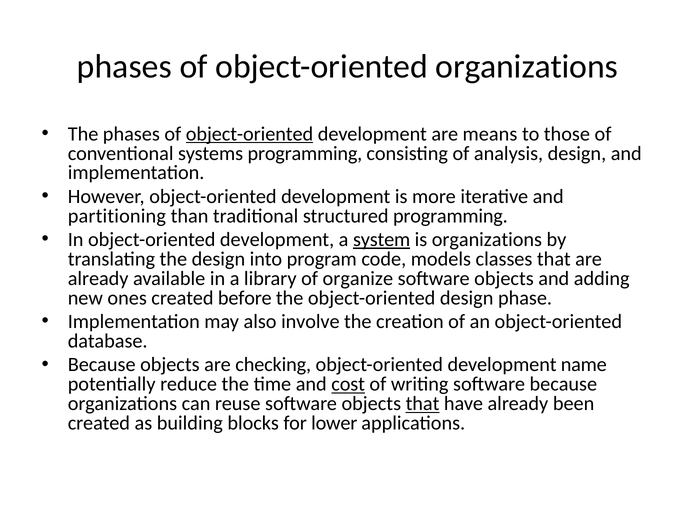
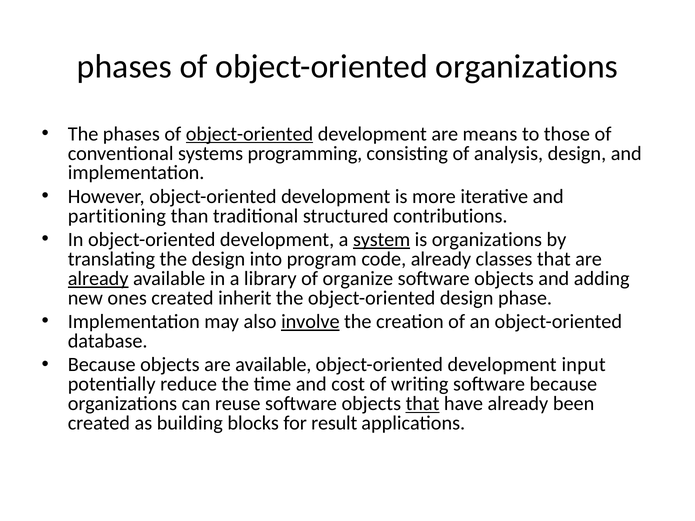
structured programming: programming -> contributions (450, 216)
code models: models -> already (441, 259)
already underline: none -> present (98, 279)
before: before -> inherit (245, 298)
involve underline: none -> present (310, 322)
are checking: checking -> available (273, 365)
name: name -> input (584, 365)
cost underline: present -> none (348, 384)
lower: lower -> result (334, 423)
